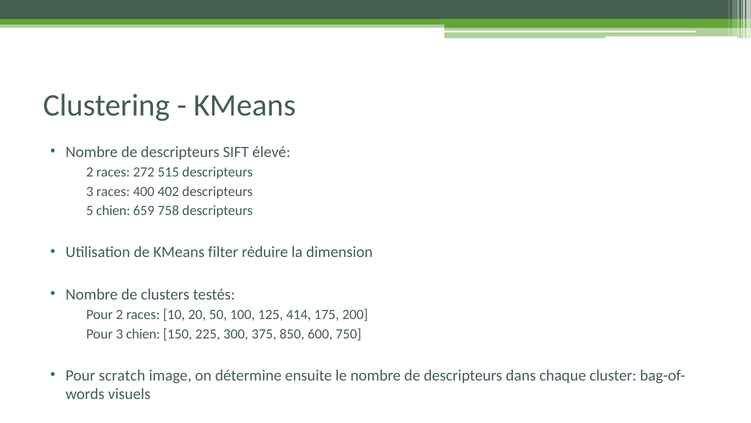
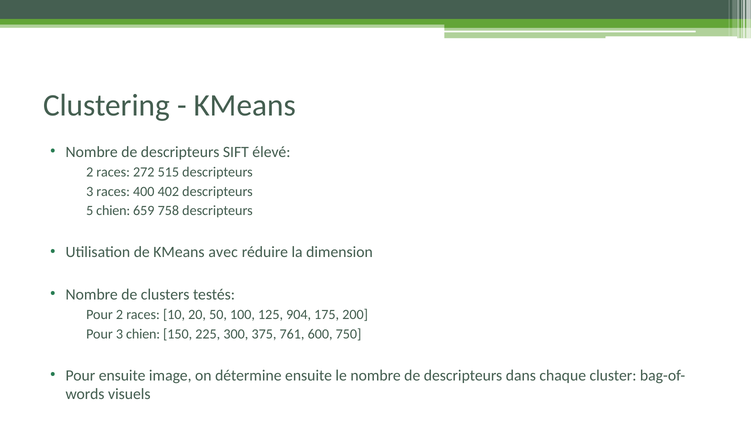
filter: filter -> avec (223, 252)
414: 414 -> 904 (299, 314)
850: 850 -> 761 (292, 333)
Pour scratch: scratch -> ensuite (122, 375)
